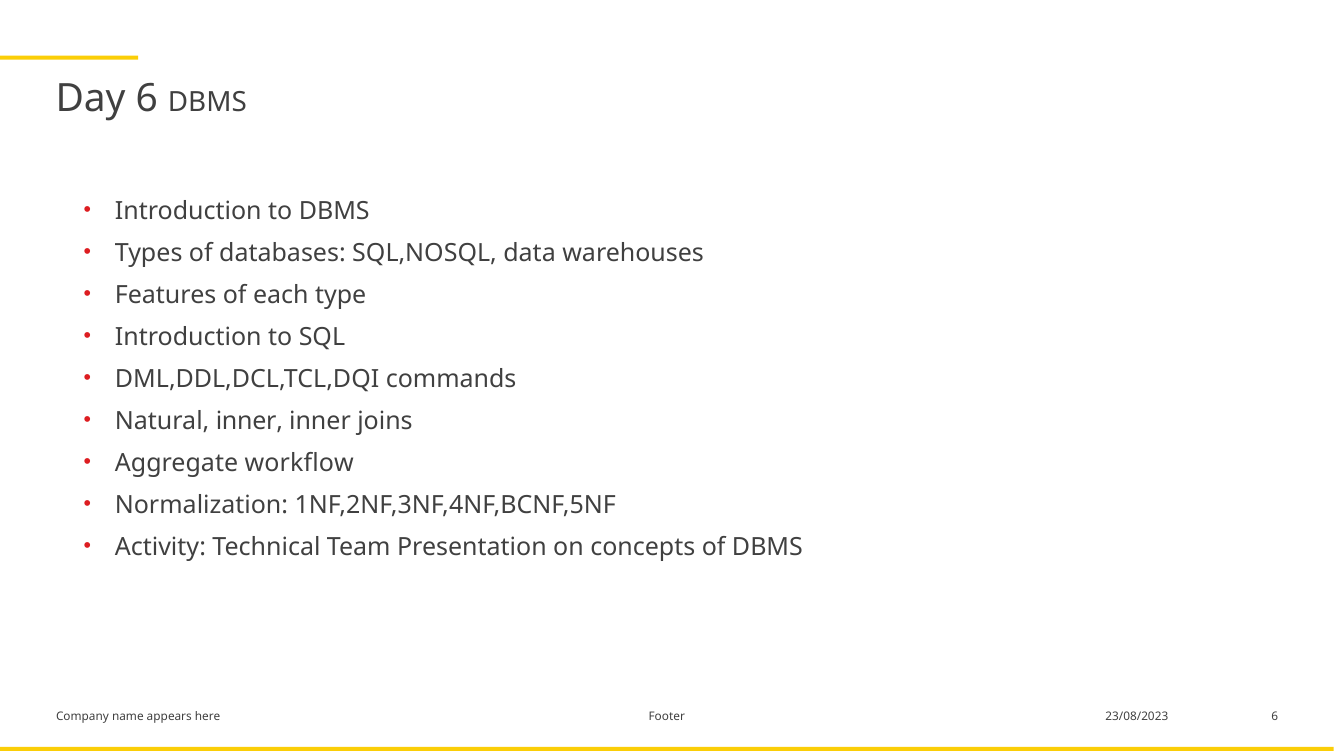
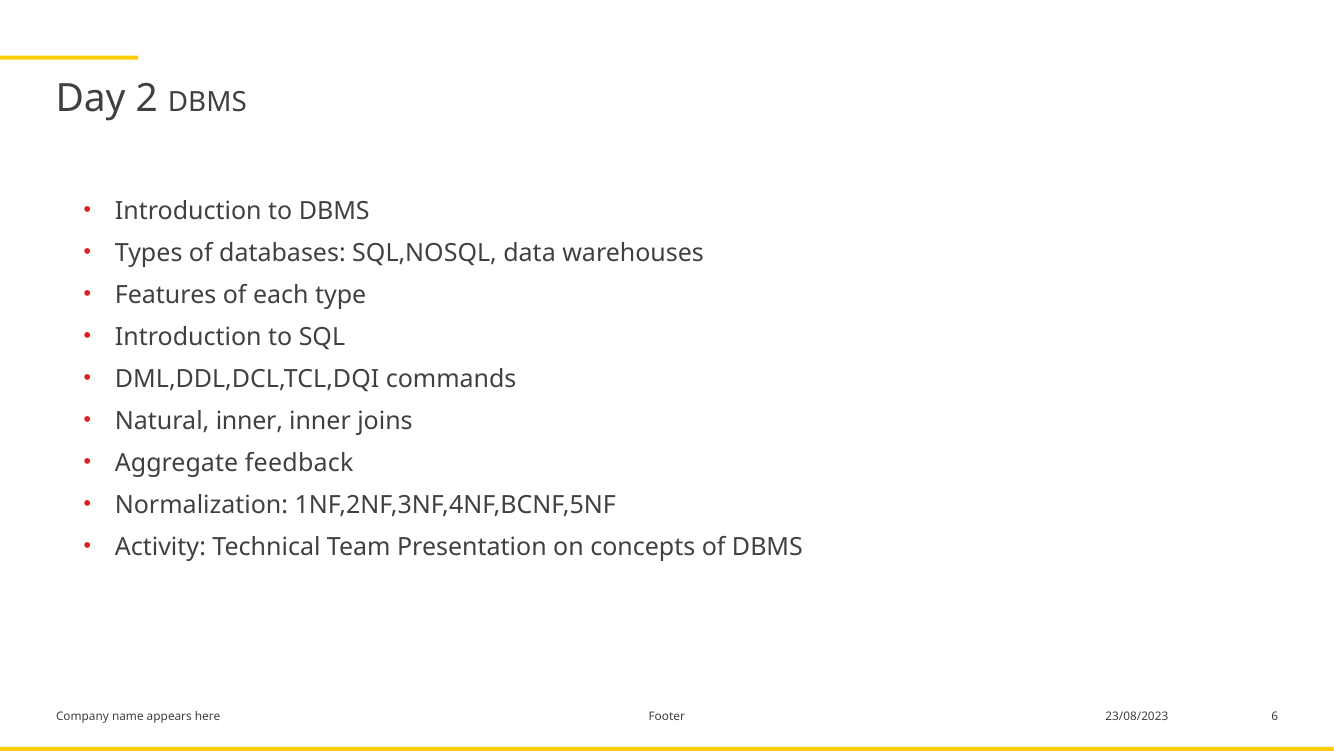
Day 6: 6 -> 2 (147, 99)
workflow: workflow -> feedback (299, 463)
